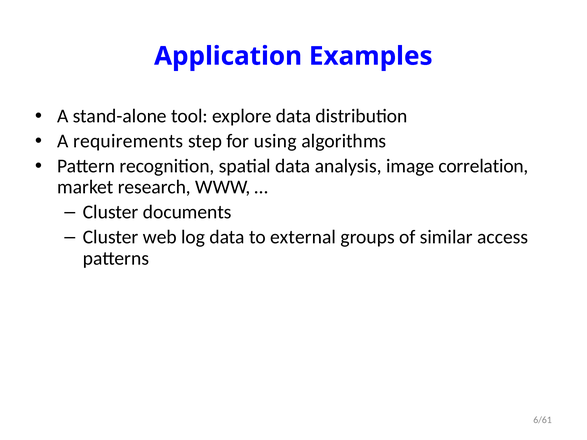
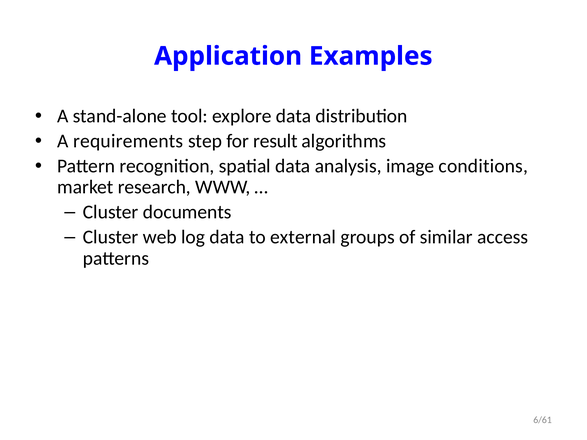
using: using -> result (275, 141)
correlation: correlation -> conditions (483, 166)
